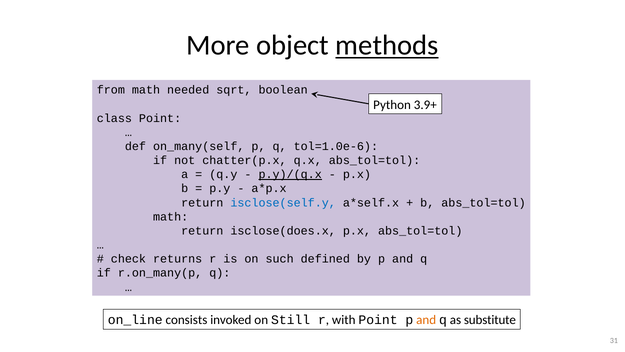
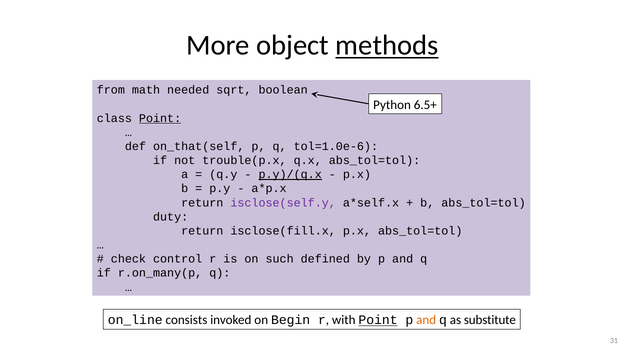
3.9+: 3.9+ -> 6.5+ (425, 105)
Point underline: none -> present (160, 118)
on_many(self: on_many(self -> on_that(self (199, 146)
chatter(p.x: chatter(p.x -> trouble(p.x (244, 160)
isclose(self.y colour: blue -> purple (283, 202)
math: math -> duty (171, 216)
isclose(does.x: isclose(does.x -> isclose(fill.x (283, 231)
returns: returns -> control (178, 259)
Still: Still -> Begin (291, 320)
Point underline: none -> present (378, 320)
